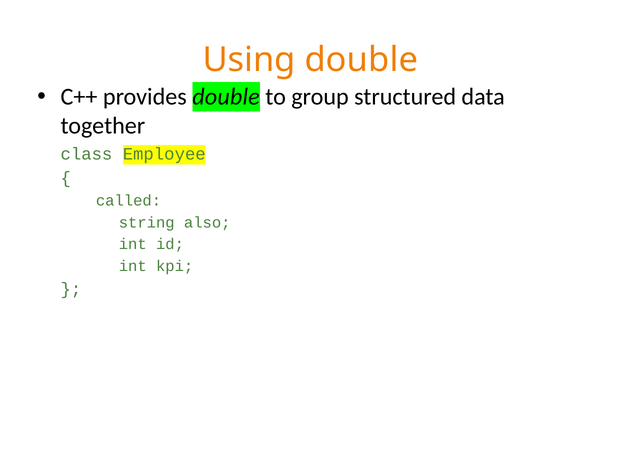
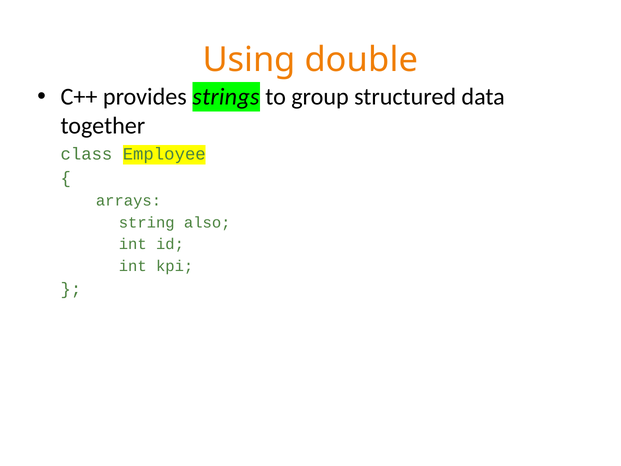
provides double: double -> strings (226, 97)
called: called -> arrays (128, 201)
